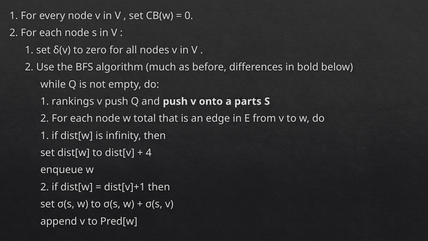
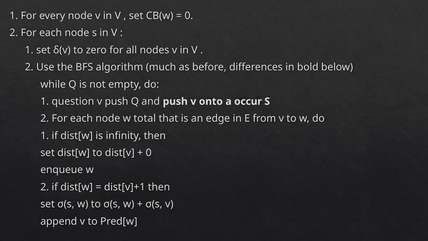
rankings: rankings -> question (73, 101)
parts: parts -> occur (248, 101)
4: 4 -> 0 (149, 153)
